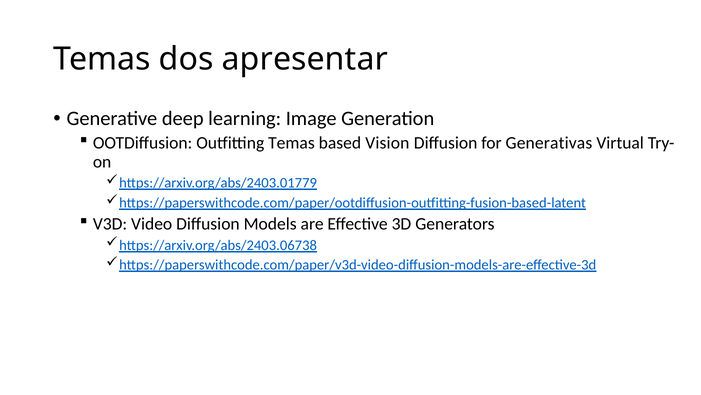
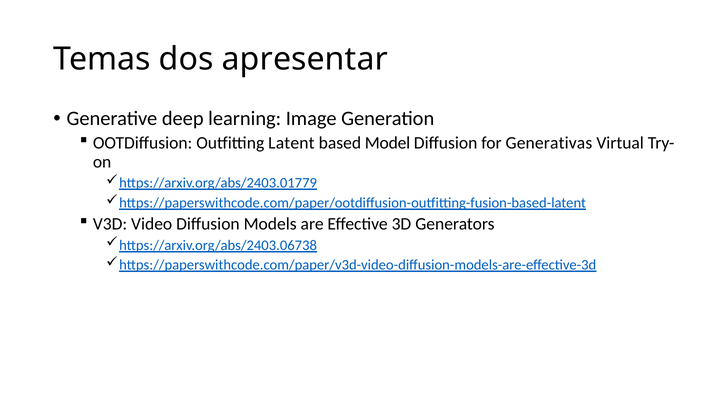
Outfitting Temas: Temas -> Latent (291, 143)
Vision: Vision -> Model (388, 143)
